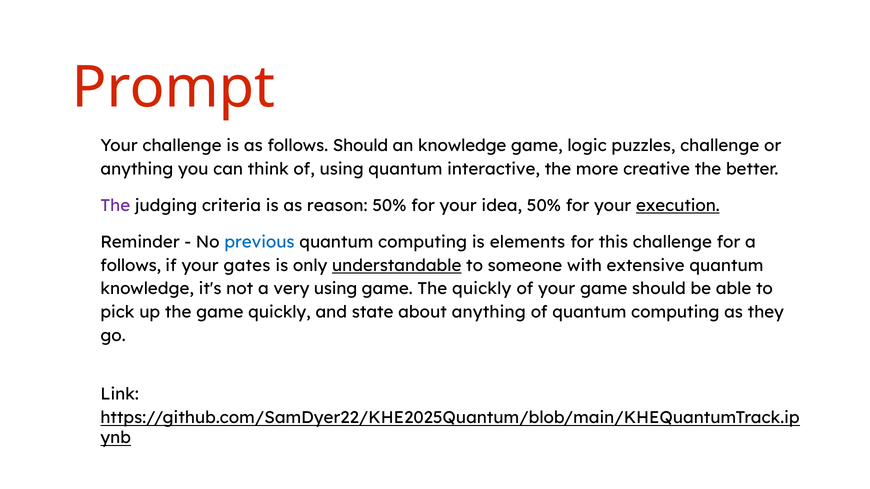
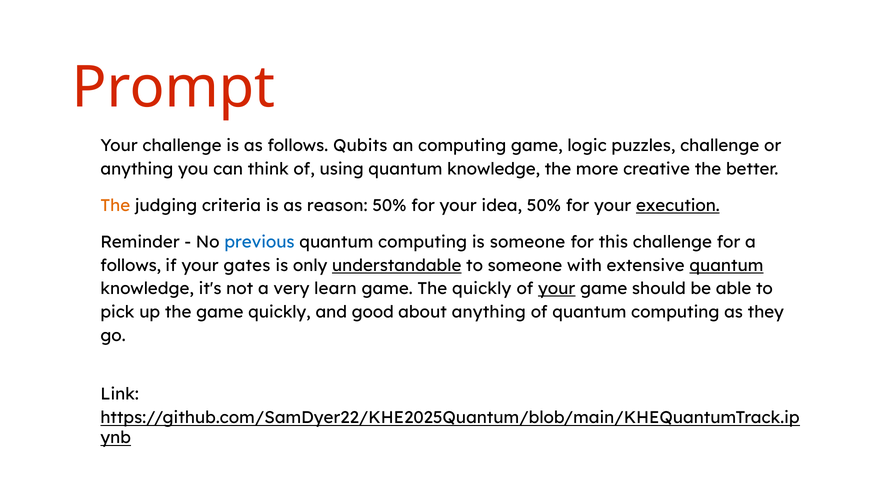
follows Should: Should -> Qubits (360, 146)
an knowledge: knowledge -> computing (462, 146)
using quantum interactive: interactive -> knowledge (494, 169)
The colour: purple -> orange (115, 206)
is elements: elements -> someone (527, 242)
quantum underline: none -> present (726, 266)
very using: using -> learn (335, 289)
your underline: none -> present (557, 289)
state: state -> good (373, 312)
